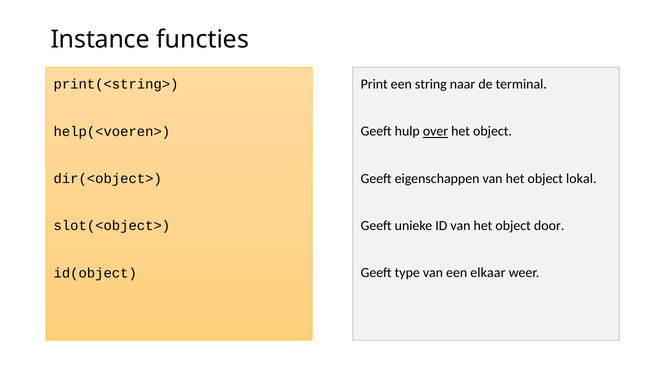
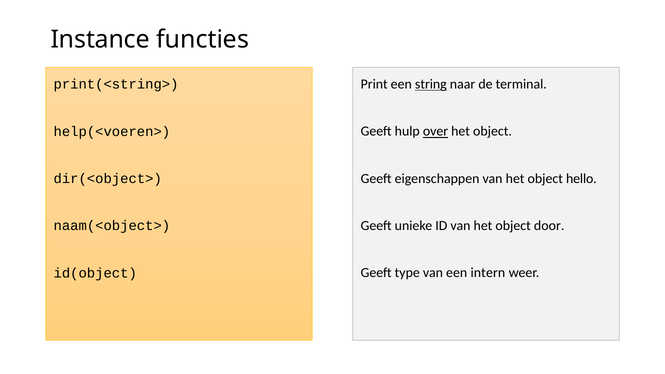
string underline: none -> present (431, 84)
lokal: lokal -> hello (581, 179)
slot(<object>: slot(<object> -> naam(<object> (112, 226)
elkaar: elkaar -> intern (488, 273)
